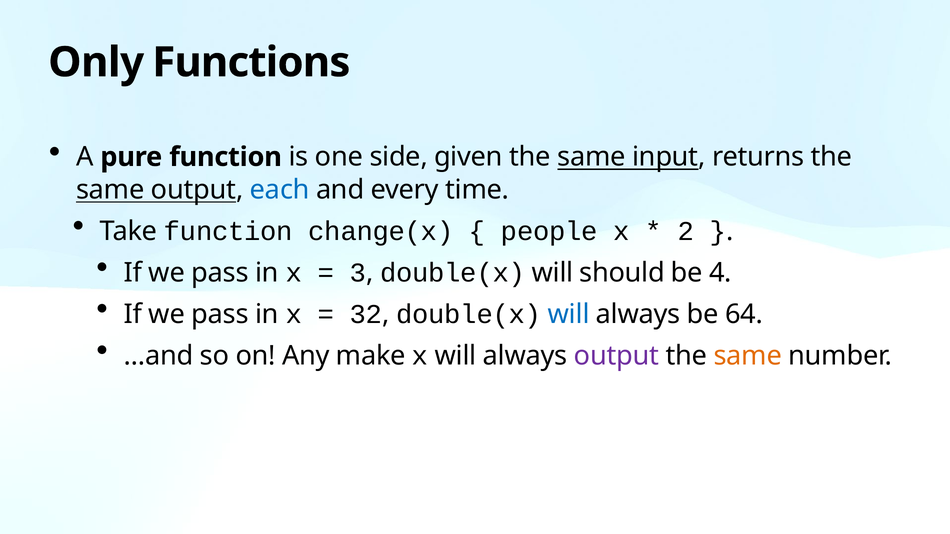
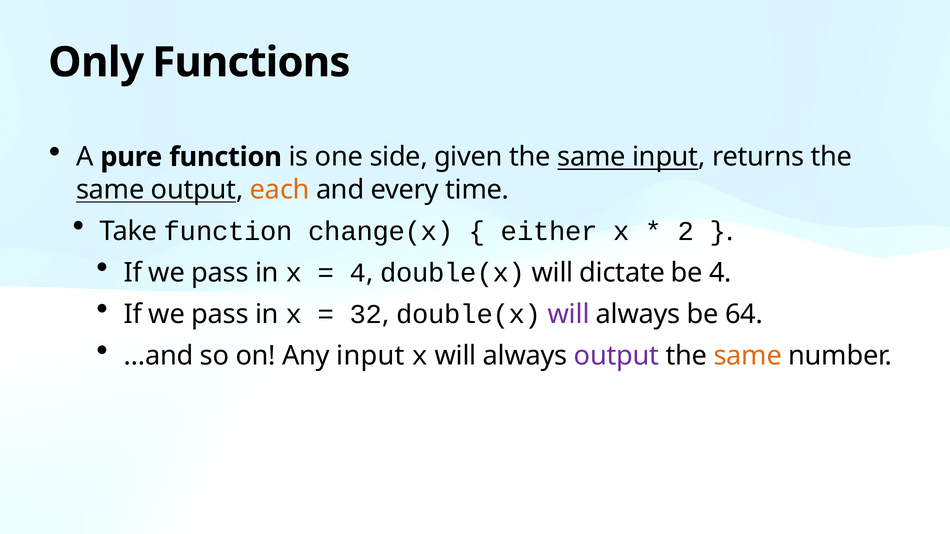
each colour: blue -> orange (280, 190)
people: people -> either (549, 231)
3: 3 -> 4 (358, 273)
should: should -> dictate (622, 273)
will colour: blue -> purple (569, 314)
Any make: make -> input (371, 356)
